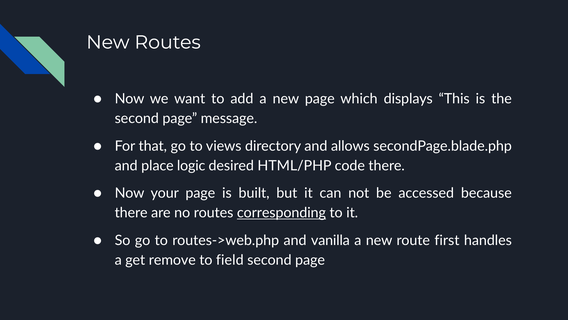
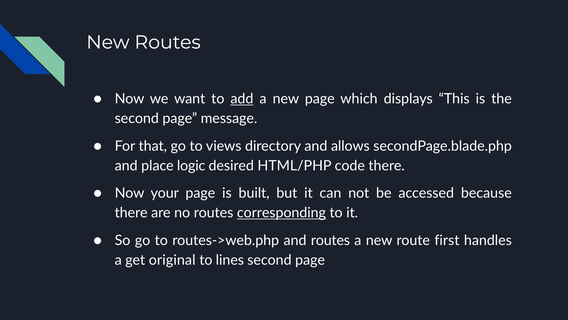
add underline: none -> present (242, 99)
and vanilla: vanilla -> routes (330, 240)
remove: remove -> original (172, 260)
field: field -> lines (230, 260)
